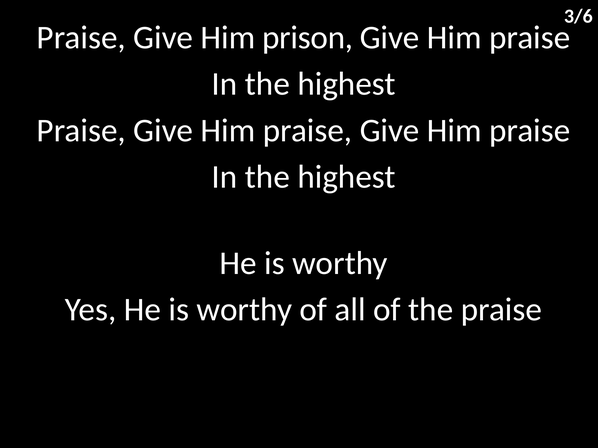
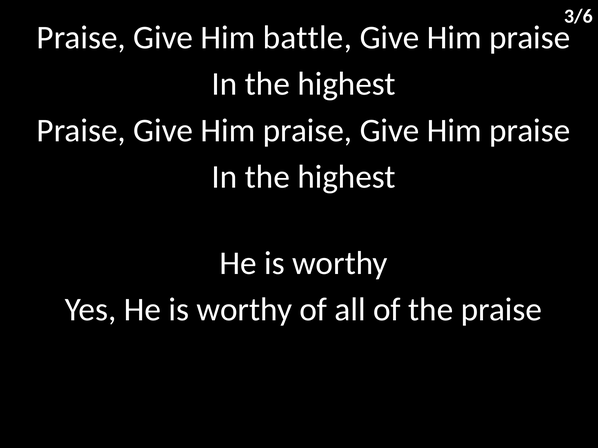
prison: prison -> battle (307, 38)
